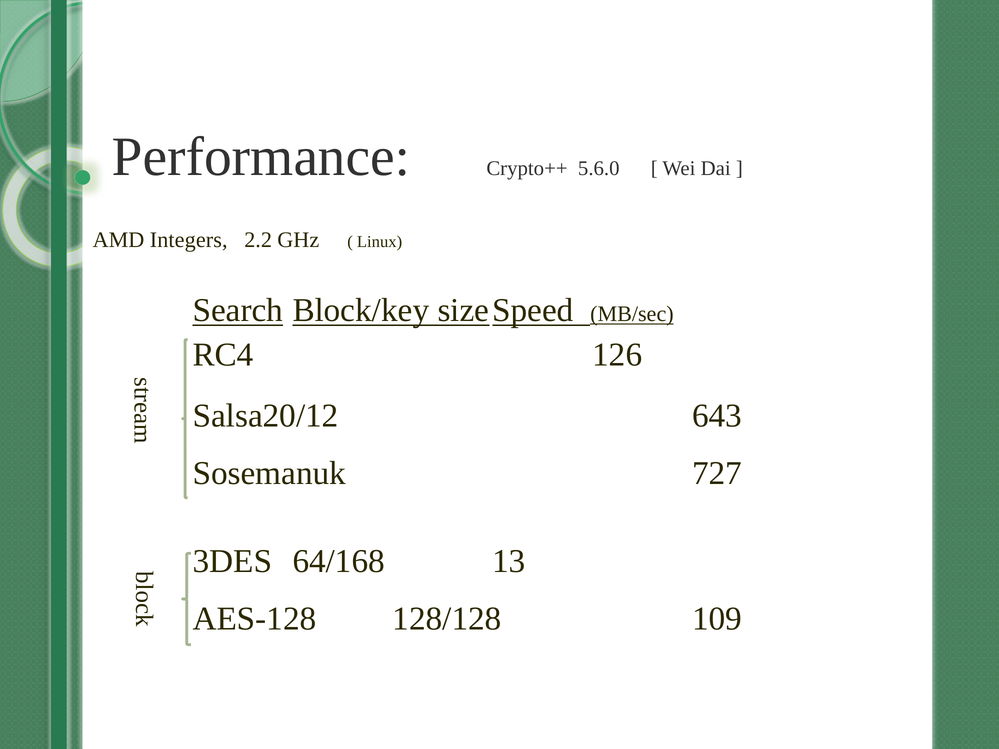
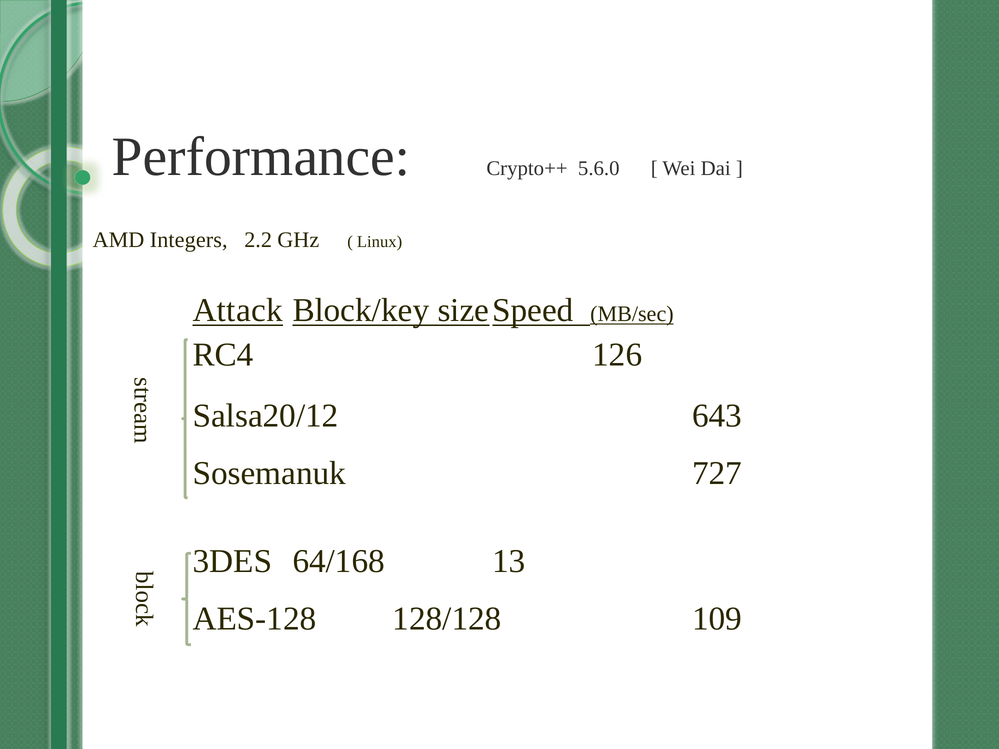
Search: Search -> Attack (238, 311)
